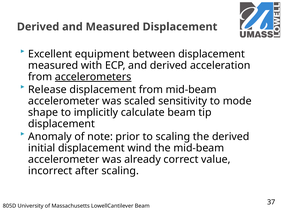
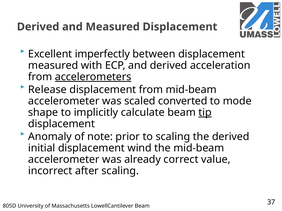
equipment: equipment -> imperfectly (102, 54)
sensitivity: sensitivity -> converted (183, 101)
tip underline: none -> present (205, 113)
